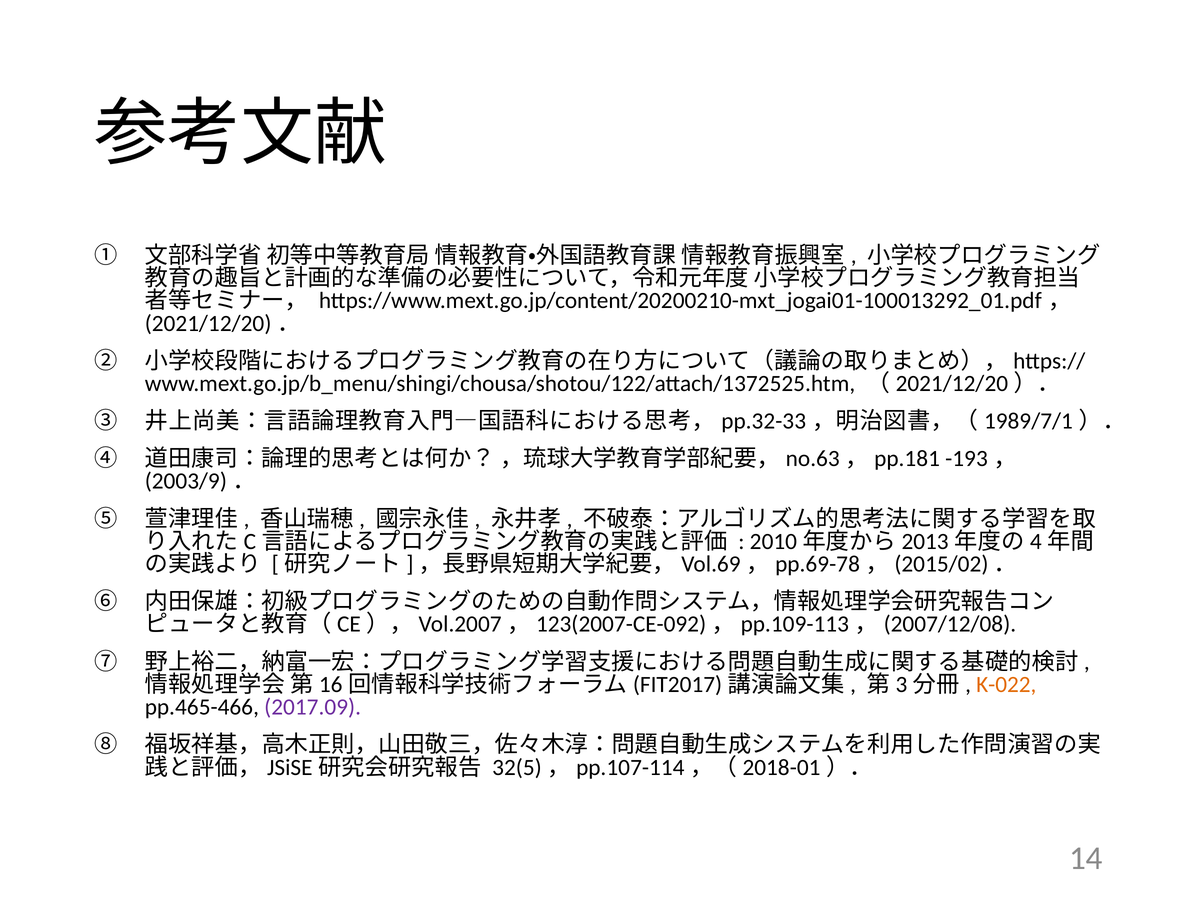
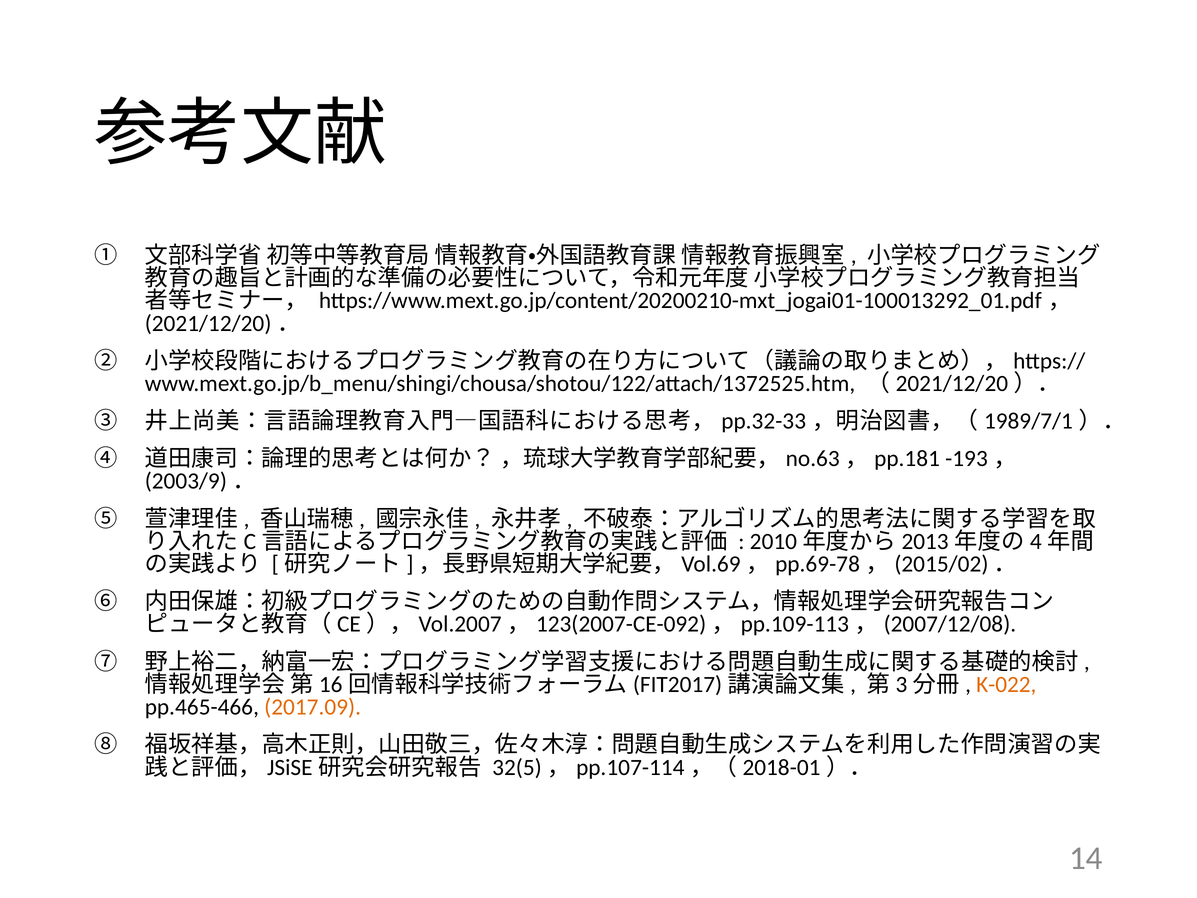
2017.09 colour: purple -> orange (313, 707)
